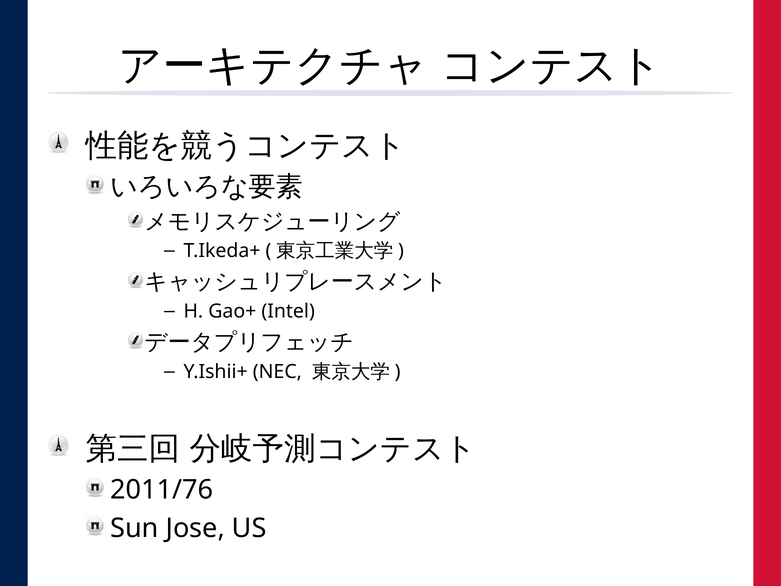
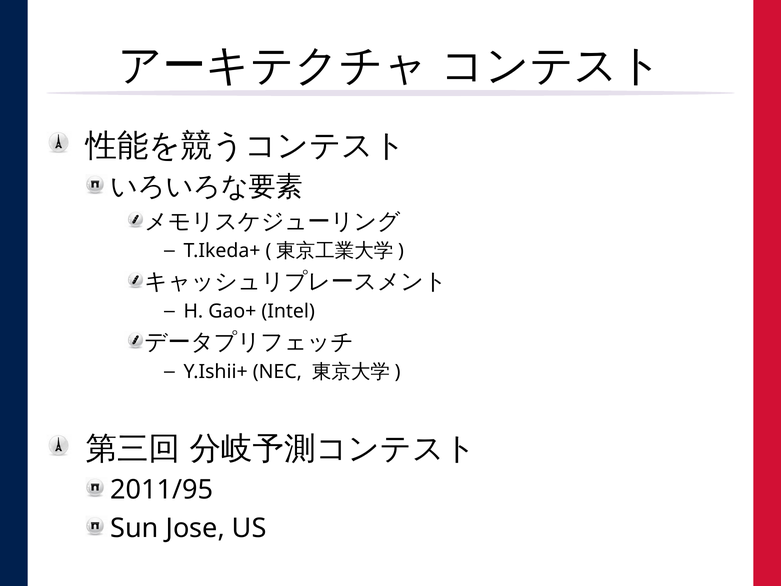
2011/76: 2011/76 -> 2011/95 (162, 489)
